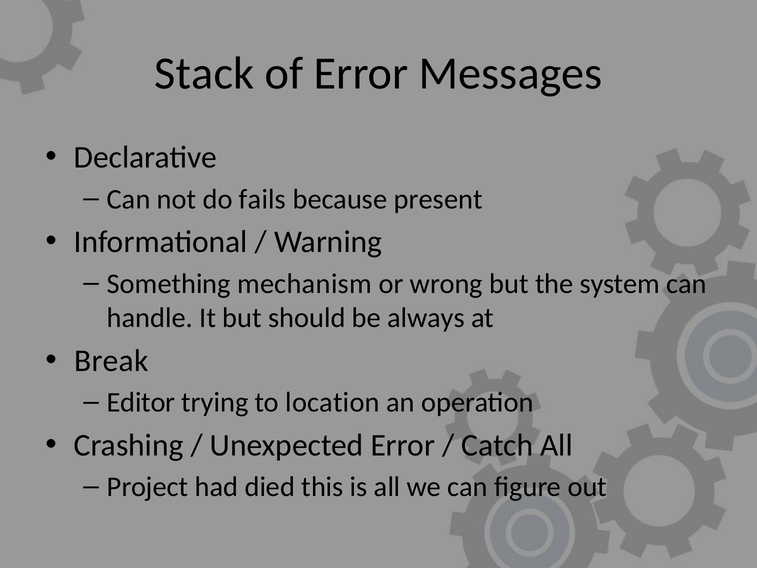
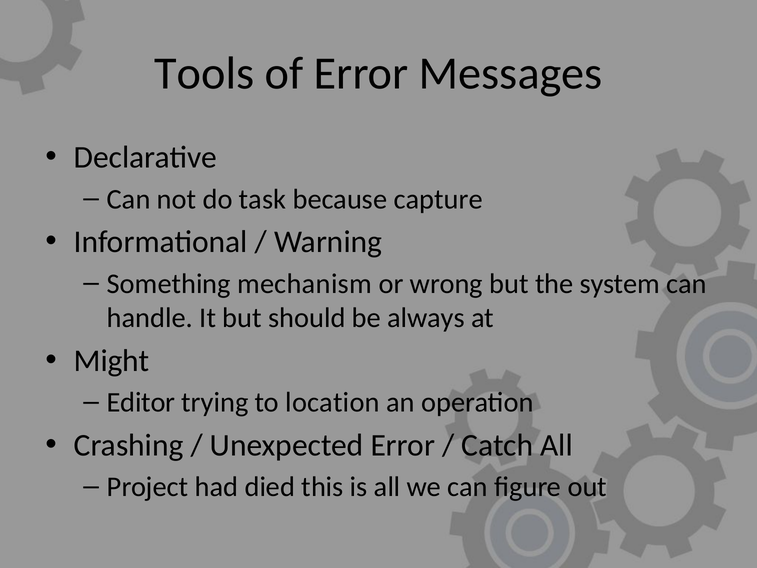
Stack: Stack -> Tools (204, 73)
fails: fails -> task (263, 199)
present: present -> capture (438, 199)
Break: Break -> Might (112, 361)
